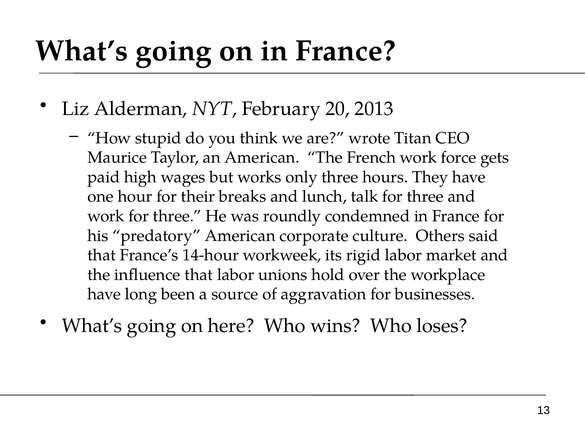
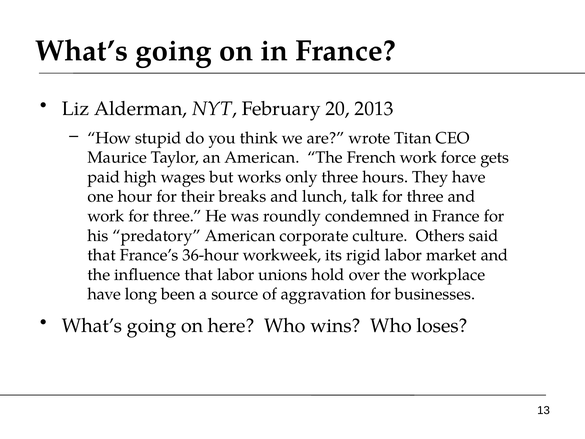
14-hour: 14-hour -> 36-hour (211, 255)
